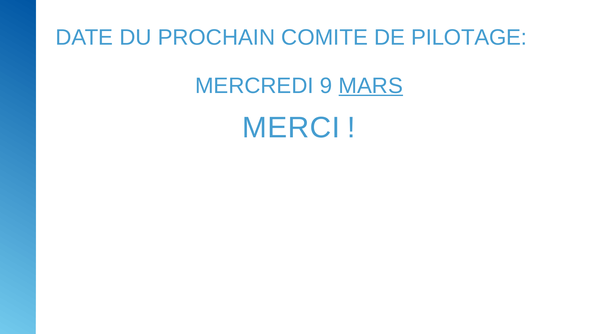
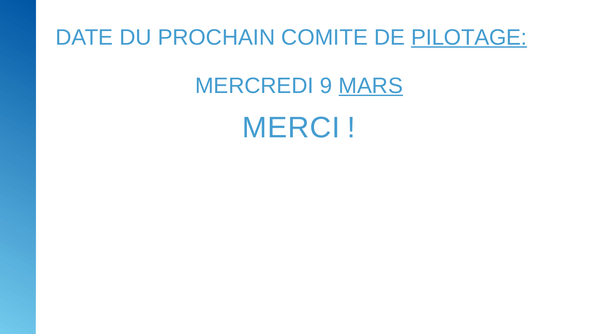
PILOTAGE underline: none -> present (469, 38)
